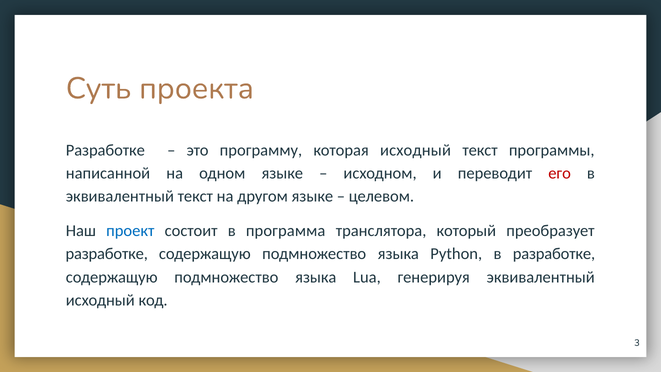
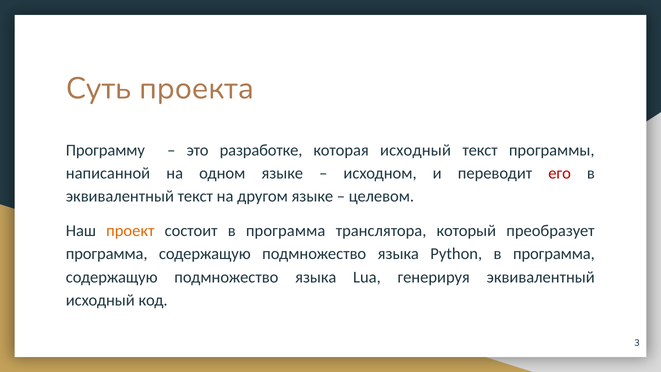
Разработке: Разработке -> Программу (105, 150)
программу: программу -> разработке (261, 150)
проект colour: blue -> orange (130, 231)
разработке: разработке -> программа (107, 254)
Python в разработке: разработке -> программа (554, 254)
